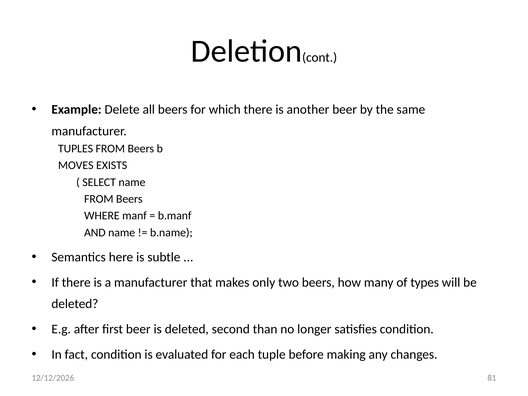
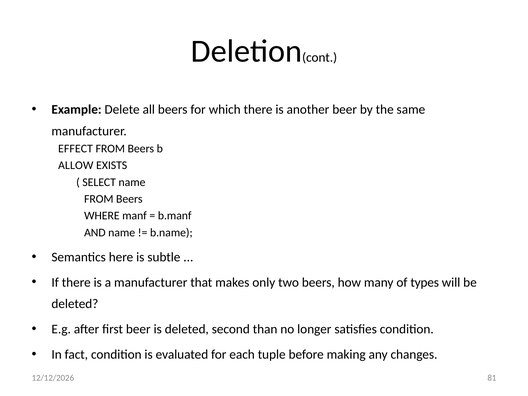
TUPLES: TUPLES -> EFFECT (75, 149)
MOVES: MOVES -> ALLOW (76, 165)
